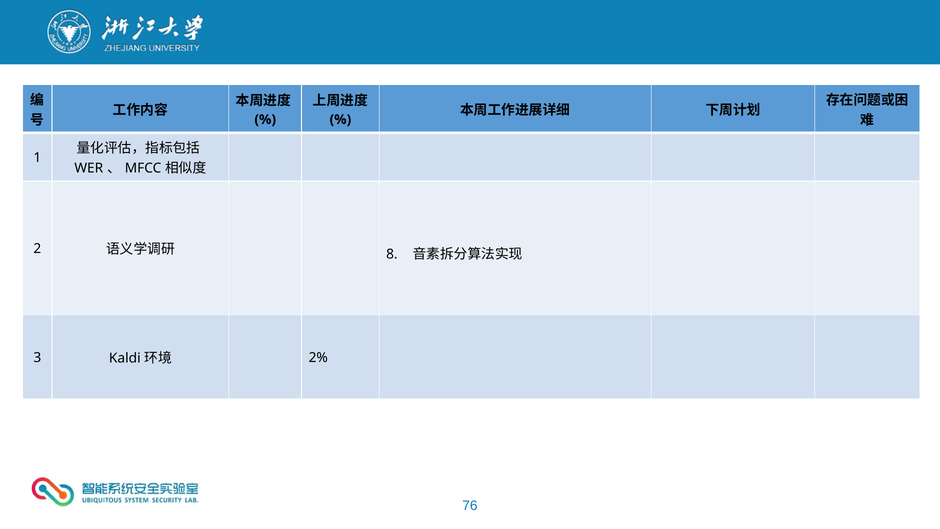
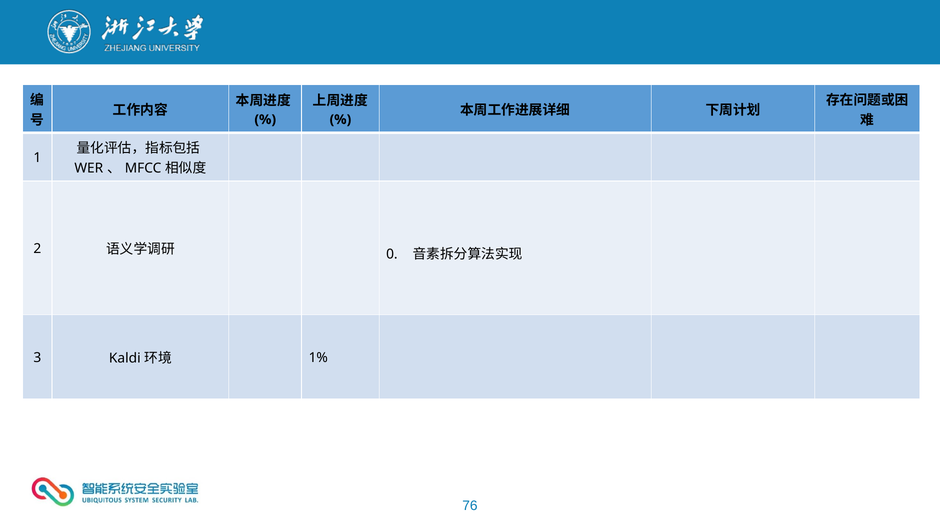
8: 8 -> 0 (392, 254)
2%: 2% -> 1% (318, 358)
